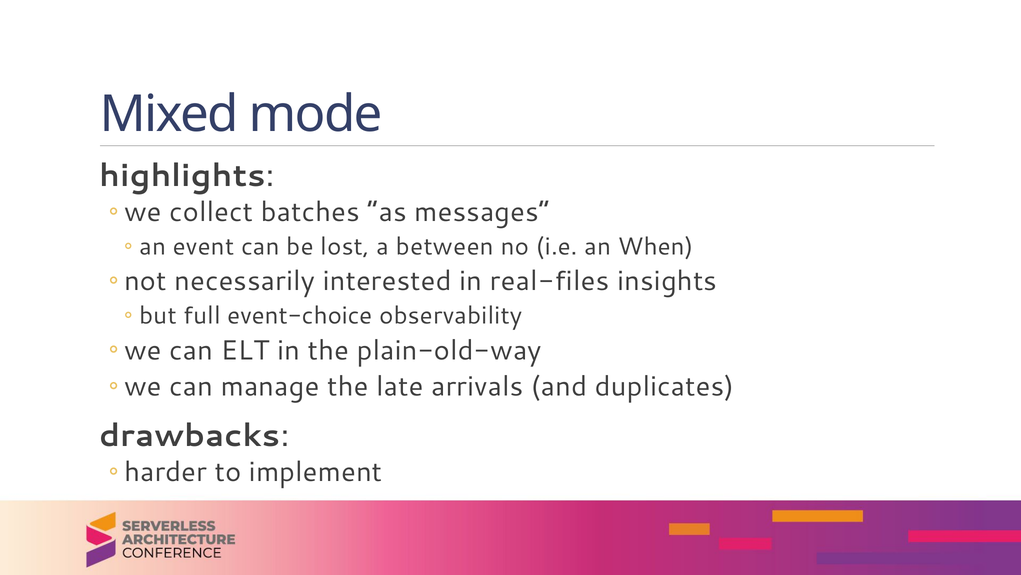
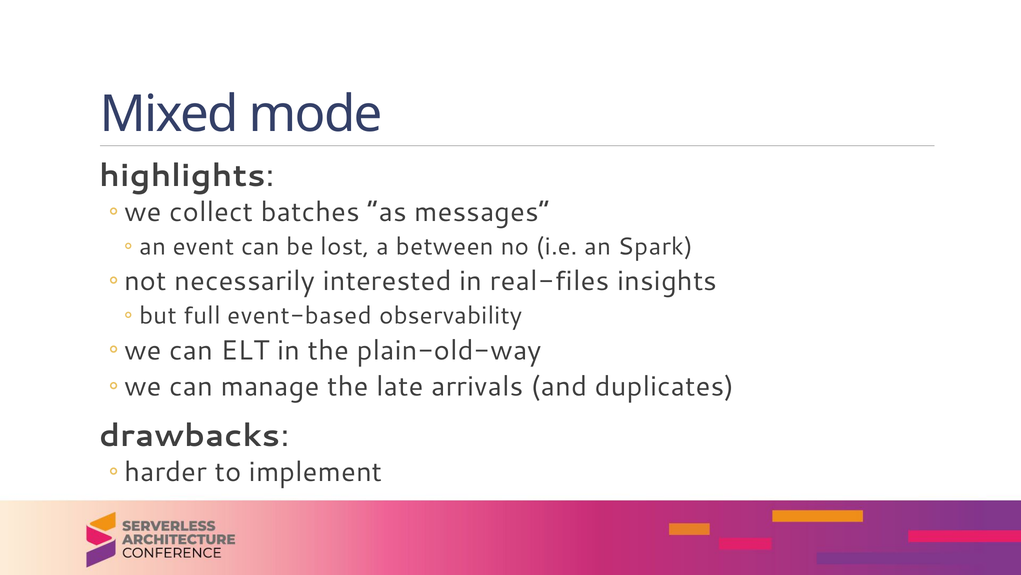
When: When -> Spark (656, 246)
event-choice: event-choice -> event-based (300, 315)
